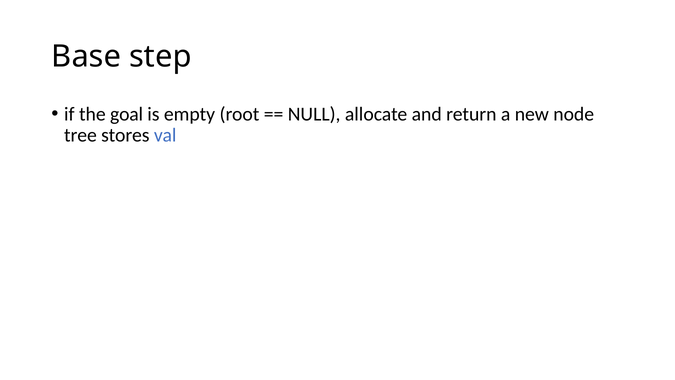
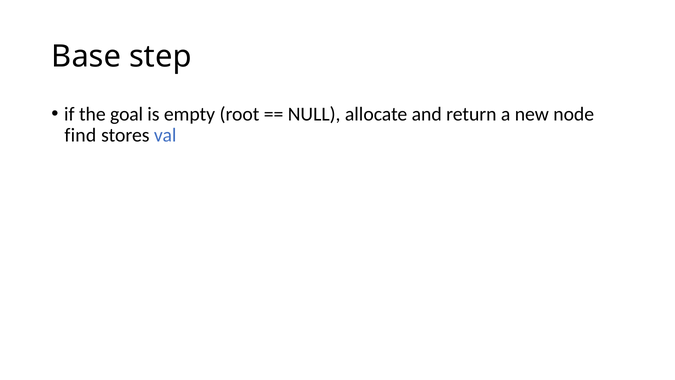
tree: tree -> find (80, 135)
